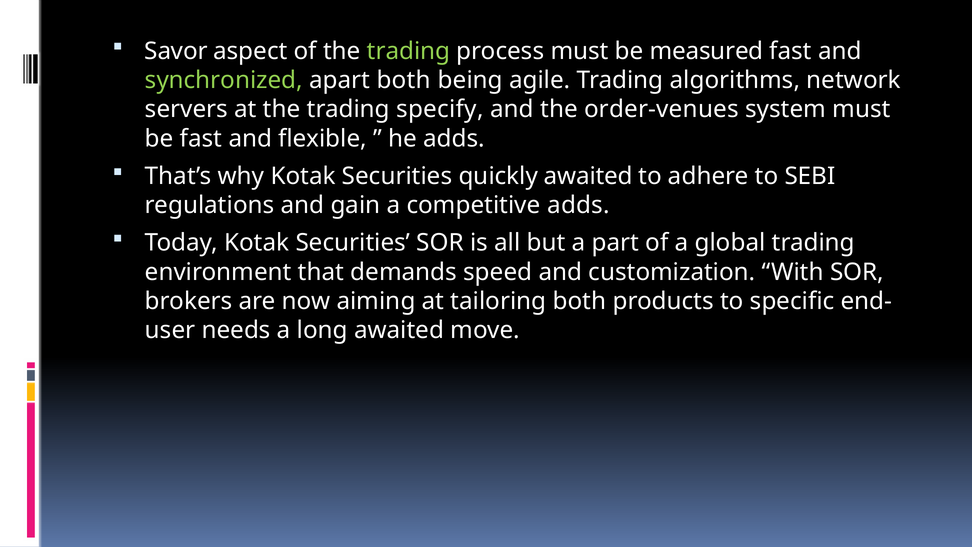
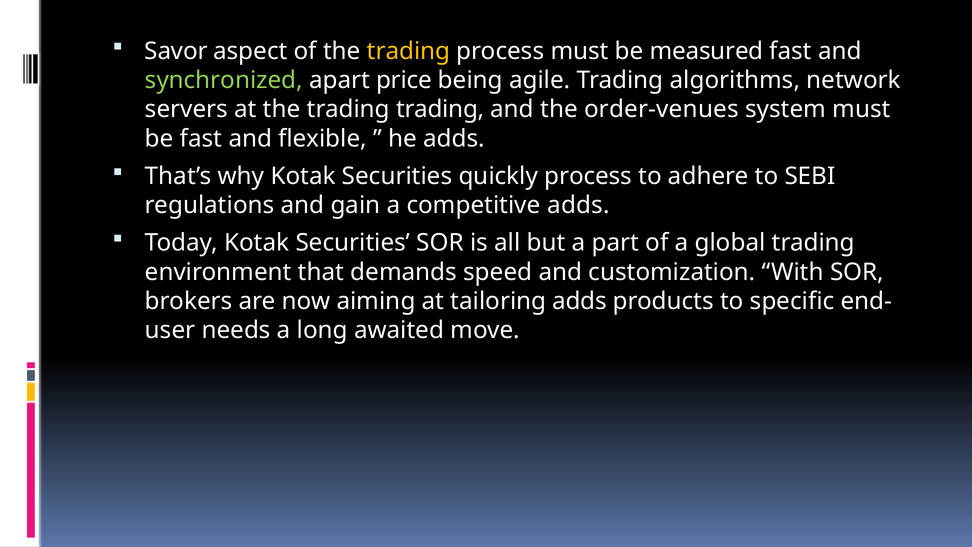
trading colour: light green -> yellow (409, 51)
apart both: both -> price (404, 80)
trading specify: specify -> trading (440, 109)
quickly awaited: awaited -> process (588, 176)
tailoring both: both -> adds (580, 301)
